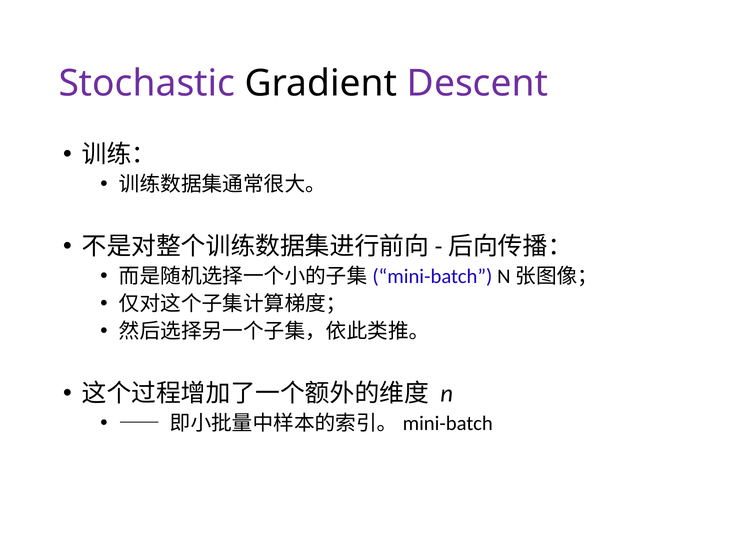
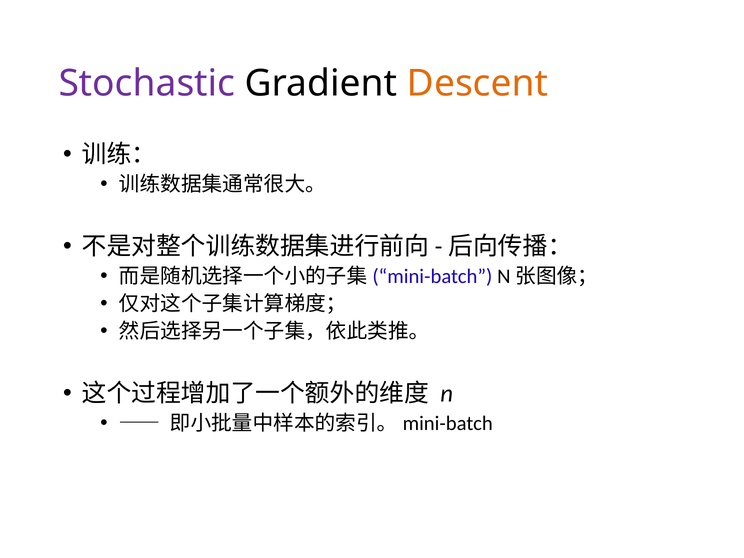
Descent colour: purple -> orange (478, 83)
